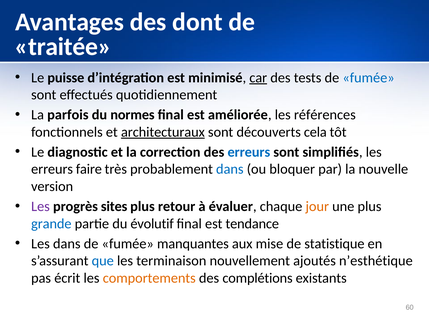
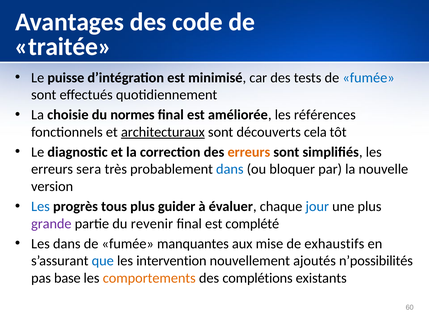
dont: dont -> code (198, 22)
car underline: present -> none (258, 78)
parfois: parfois -> choisie (68, 115)
erreurs colour: blue -> orange (249, 152)
faire: faire -> sera (89, 169)
Les colour: purple -> blue (40, 206)
sites: sites -> tous (114, 206)
retour: retour -> guider (177, 206)
jour colour: orange -> blue (317, 206)
grande colour: blue -> purple (51, 223)
évolutif: évolutif -> revenir (152, 223)
tendance: tendance -> complété (252, 223)
statistique: statistique -> exhaustifs (334, 243)
terminaison: terminaison -> intervention (171, 261)
n’esthétique: n’esthétique -> n’possibilités (376, 261)
écrit: écrit -> base (67, 278)
